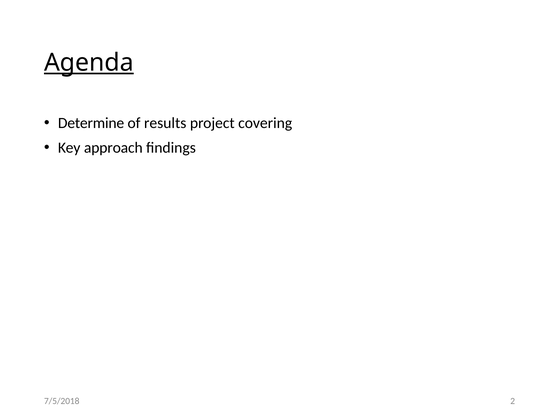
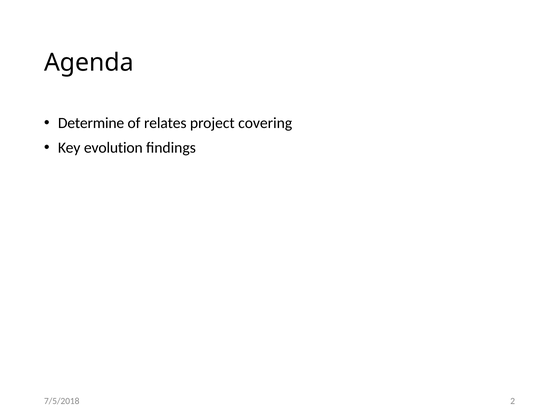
Agenda underline: present -> none (89, 63)
results: results -> relates (165, 123)
approach: approach -> evolution (113, 147)
